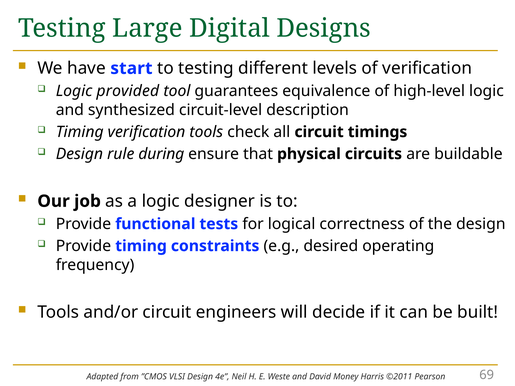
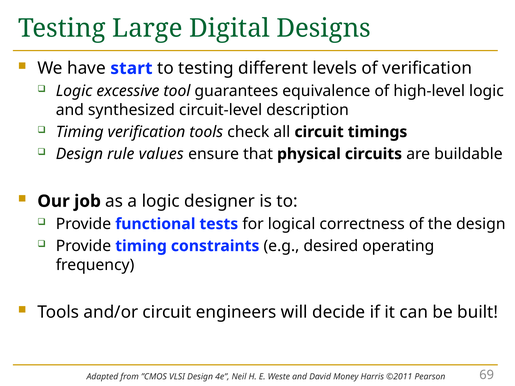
provided: provided -> excessive (128, 91)
during: during -> values (161, 154)
